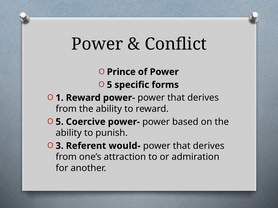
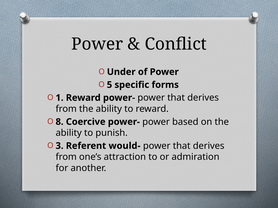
Prince: Prince -> Under (121, 72)
5: 5 -> 8 (60, 122)
